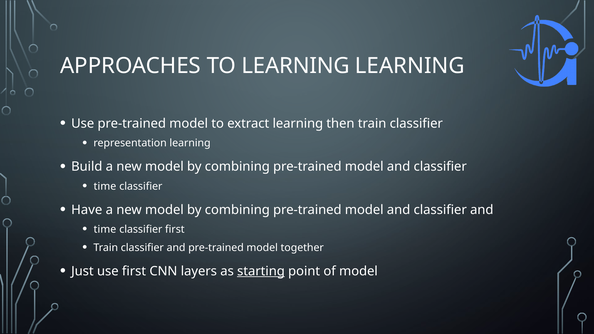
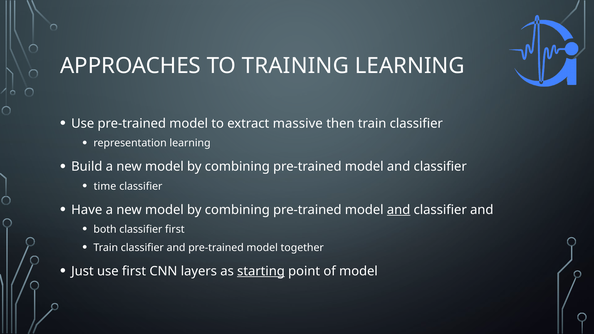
TO LEARNING: LEARNING -> TRAINING (295, 66)
extract learning: learning -> massive (298, 124)
and underline: none -> present (399, 210)
time: time -> both (105, 229)
